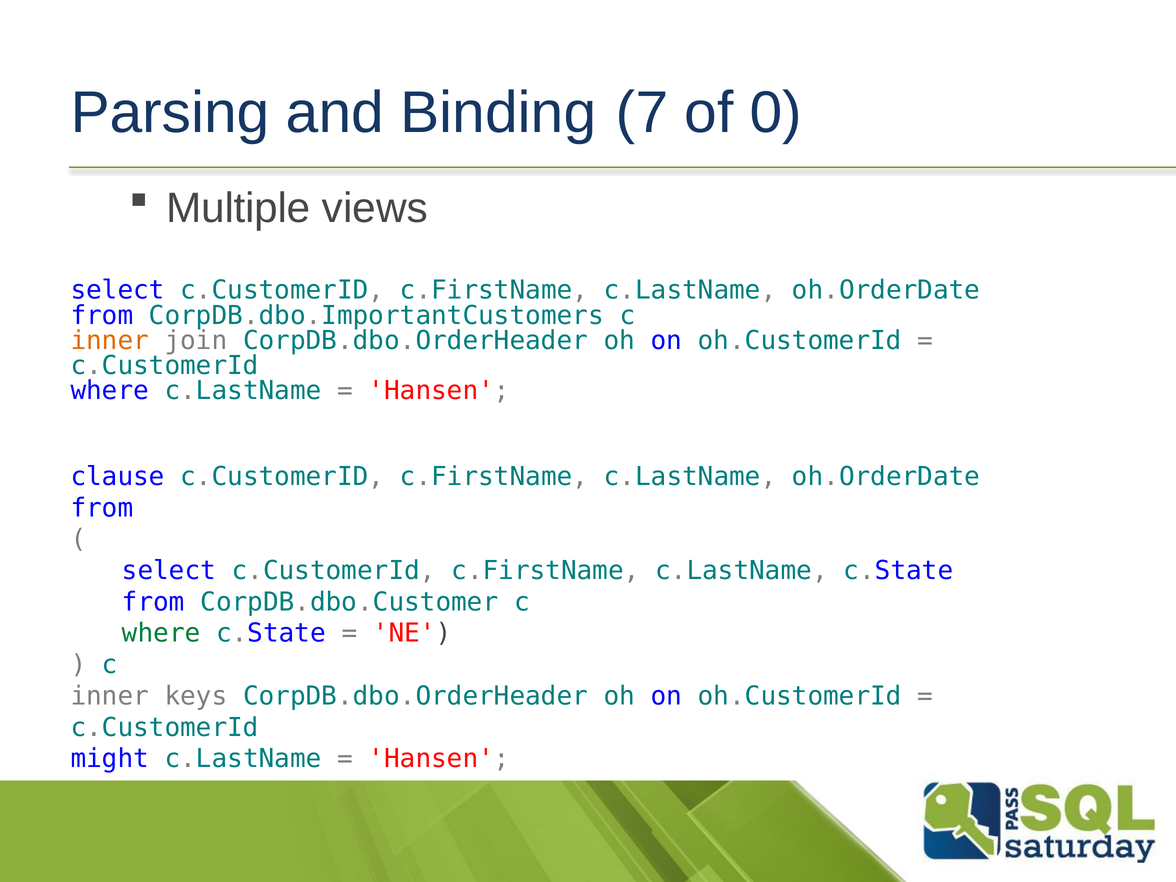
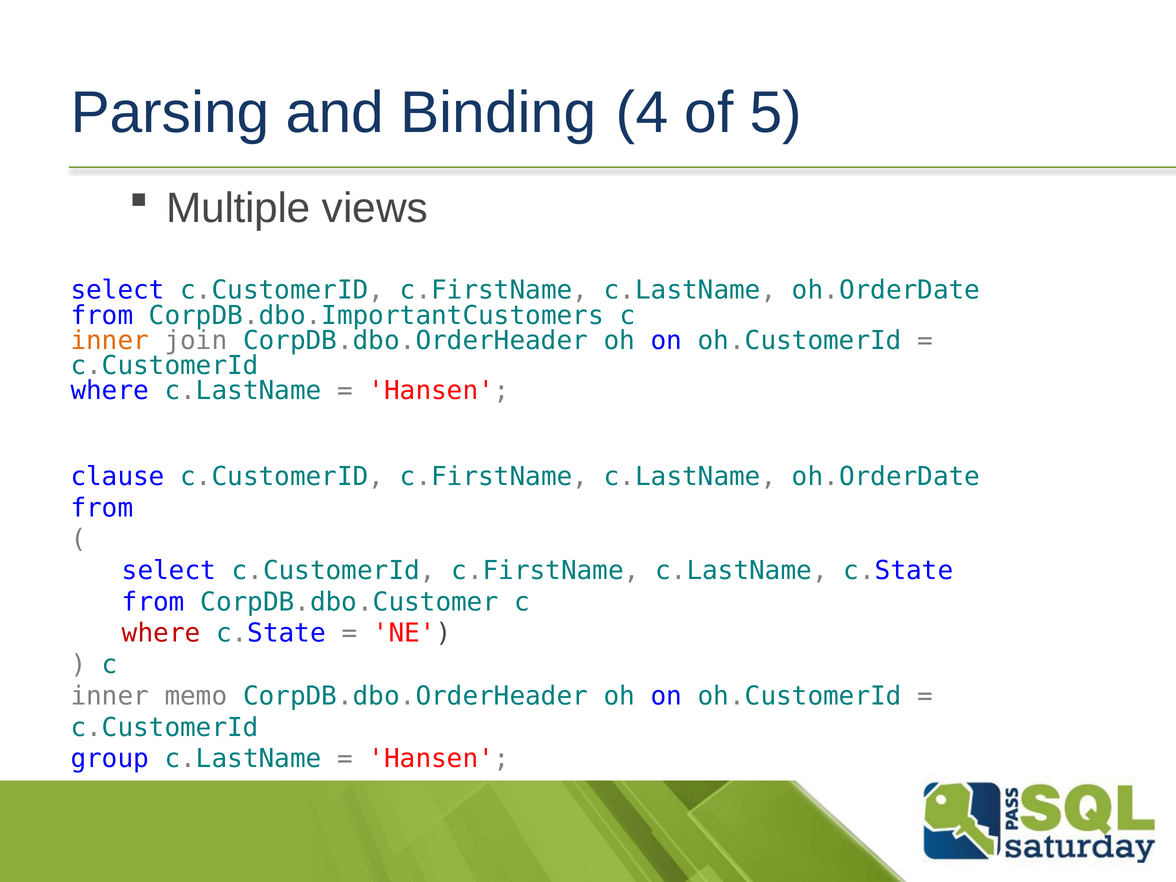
7: 7 -> 4 (642, 113)
0: 0 -> 5 (776, 113)
where colour: green -> red (161, 633)
keys: keys -> memo (196, 696)
might: might -> group (110, 759)
